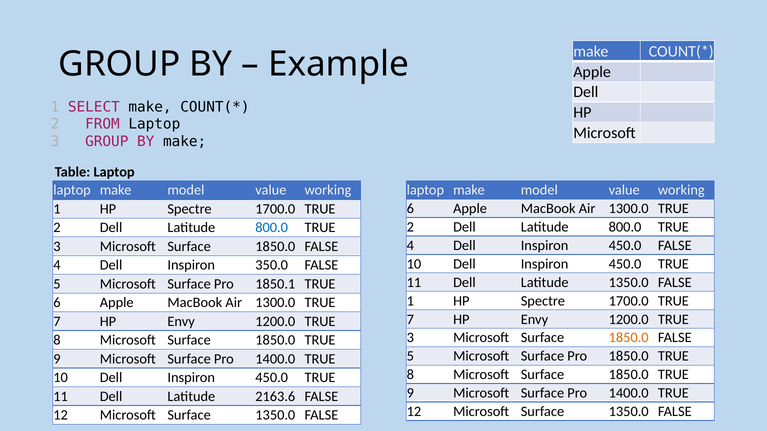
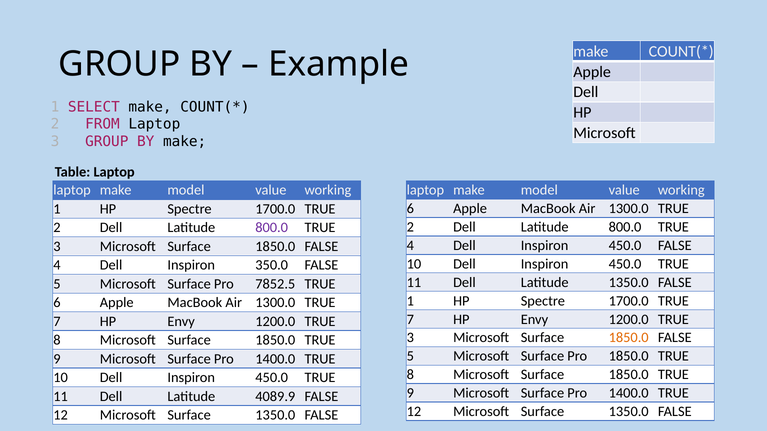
800.0 colour: blue -> purple (272, 228)
1850.1: 1850.1 -> 7852.5 (275, 284)
2163.6: 2163.6 -> 4089.9 (275, 397)
